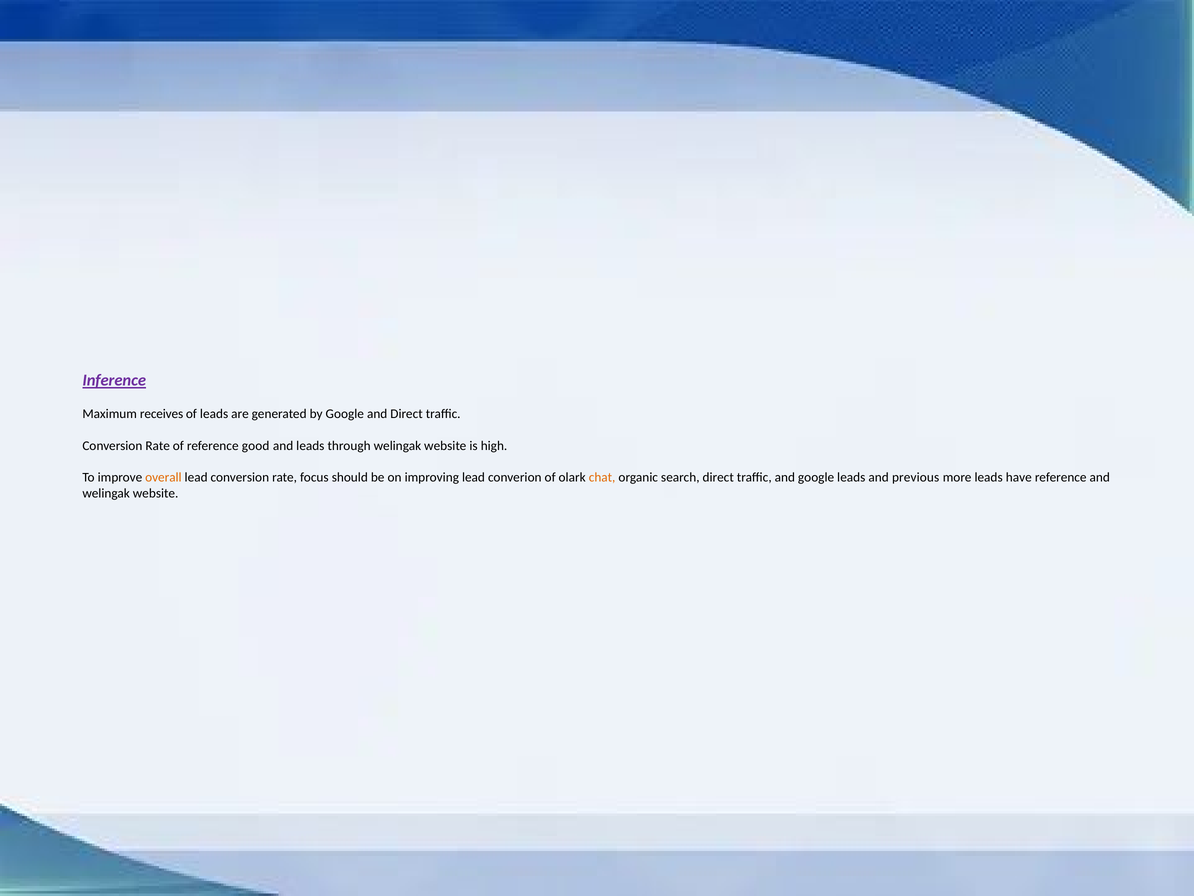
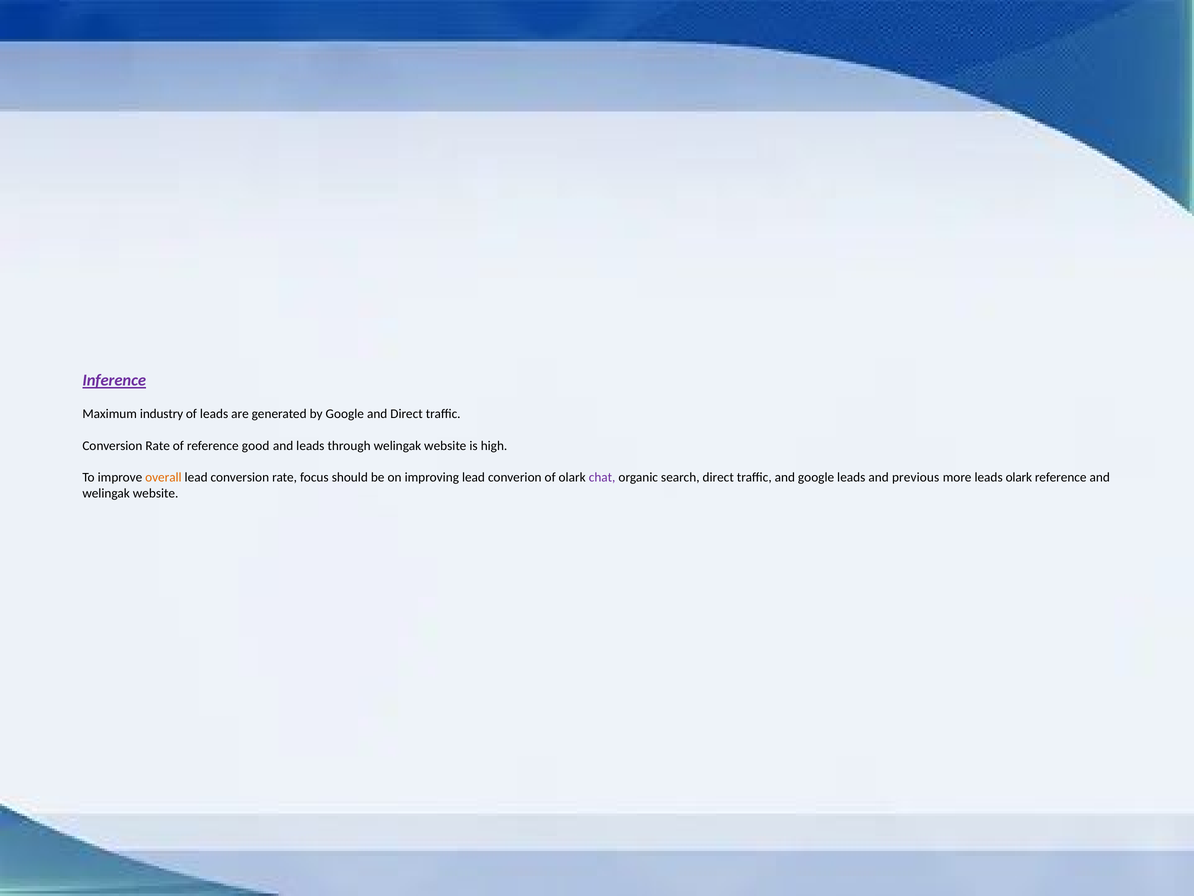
receives: receives -> industry (162, 414)
chat colour: orange -> purple (602, 477)
leads have: have -> olark (1019, 477)
